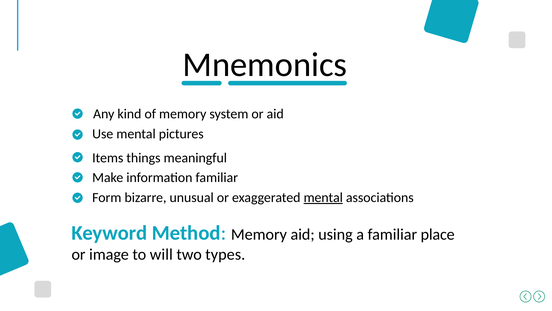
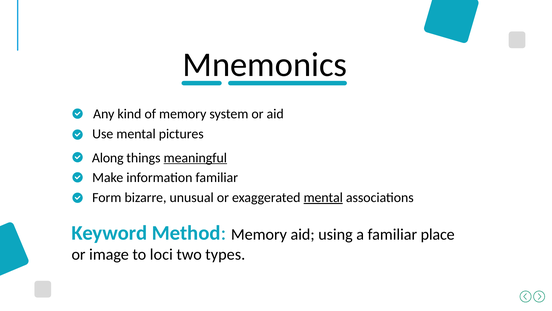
Items: Items -> Along (108, 158)
meaningful underline: none -> present (195, 158)
will: will -> loci (161, 254)
